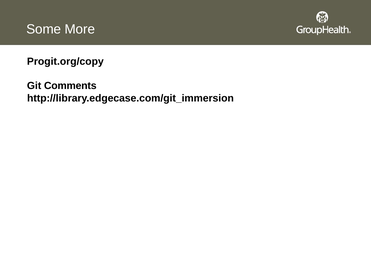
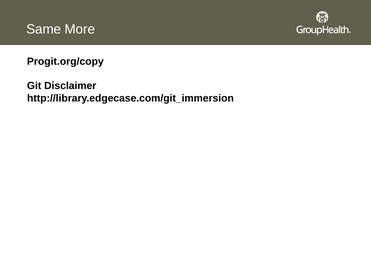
Some: Some -> Same (44, 29)
Comments: Comments -> Disclaimer (70, 86)
